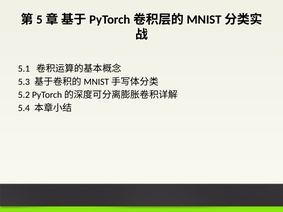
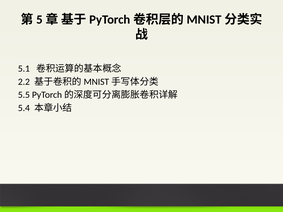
5.3: 5.3 -> 2.2 (24, 82)
5.2: 5.2 -> 5.5 (24, 95)
